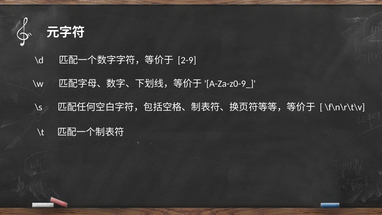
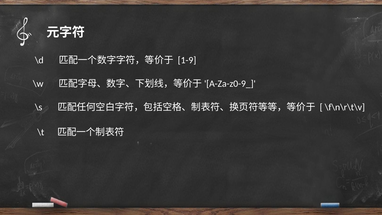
2-9: 2-9 -> 1-9 (187, 60)
